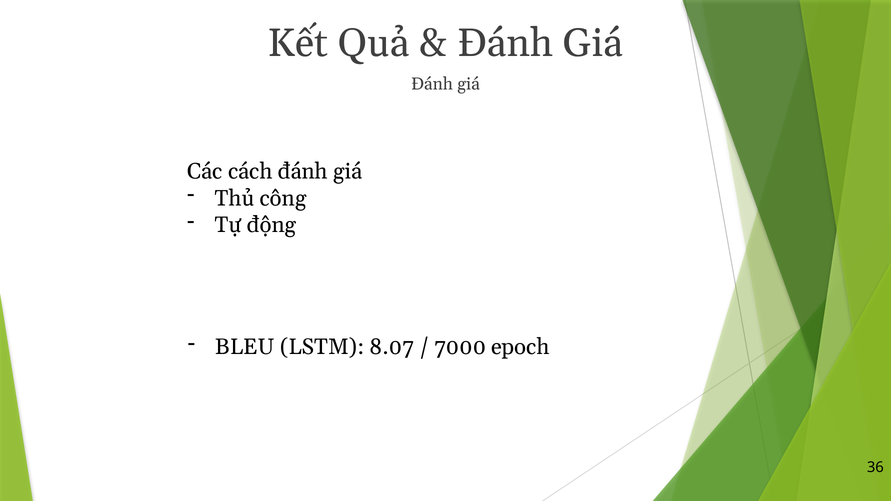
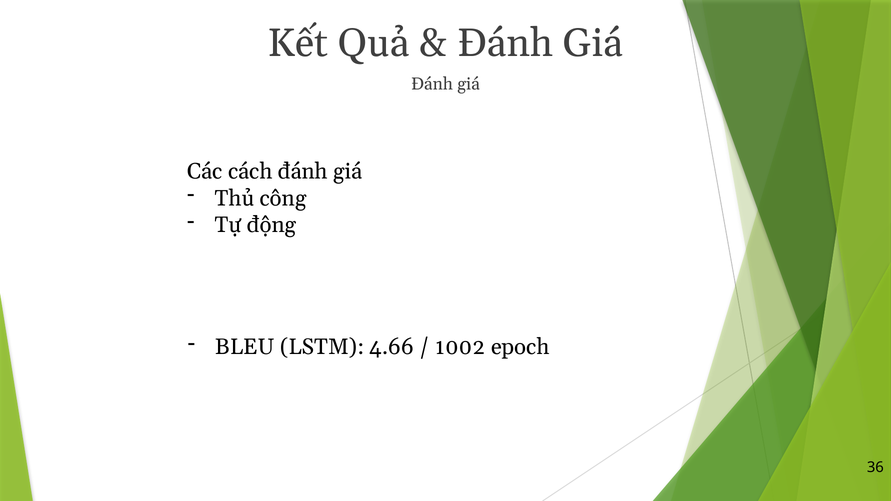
8.07: 8.07 -> 4.66 (392, 347)
7000: 7000 -> 1002 (460, 347)
